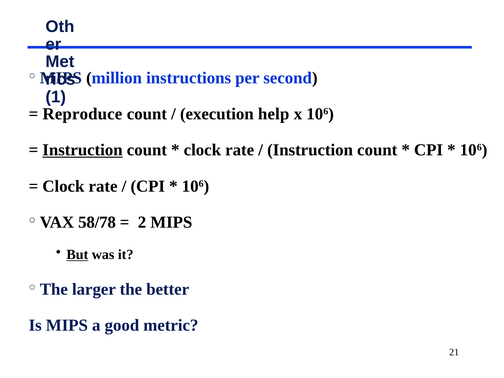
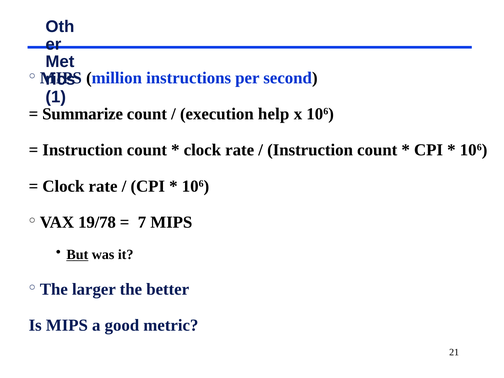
Reproduce: Reproduce -> Summarize (83, 114)
Instruction underline: present -> none (83, 150)
58/78: 58/78 -> 19/78 (97, 222)
2: 2 -> 7 (142, 222)
